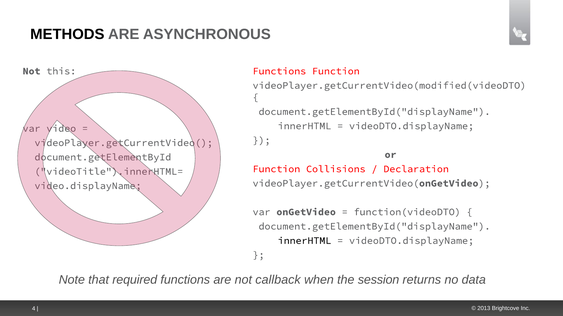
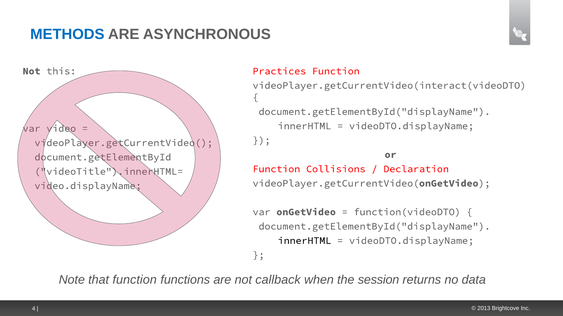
METHODS colour: black -> blue (67, 34)
Functions: Functions -> Practices (279, 71)
videoPlayer.getCurrentVideo(modified(videoDTO: videoPlayer.getCurrentVideo(modified(videoDTO -> videoPlayer.getCurrentVideo(interact(videoDTO (389, 86)
that required: required -> function (135, 281)
